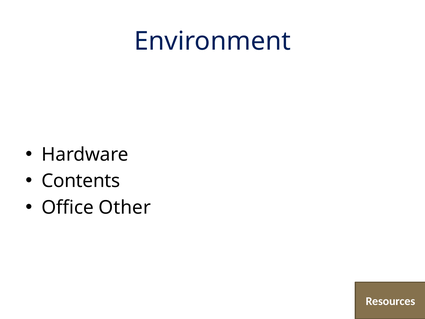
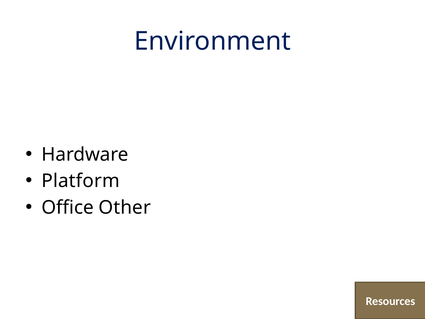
Contents: Contents -> Platform (81, 181)
